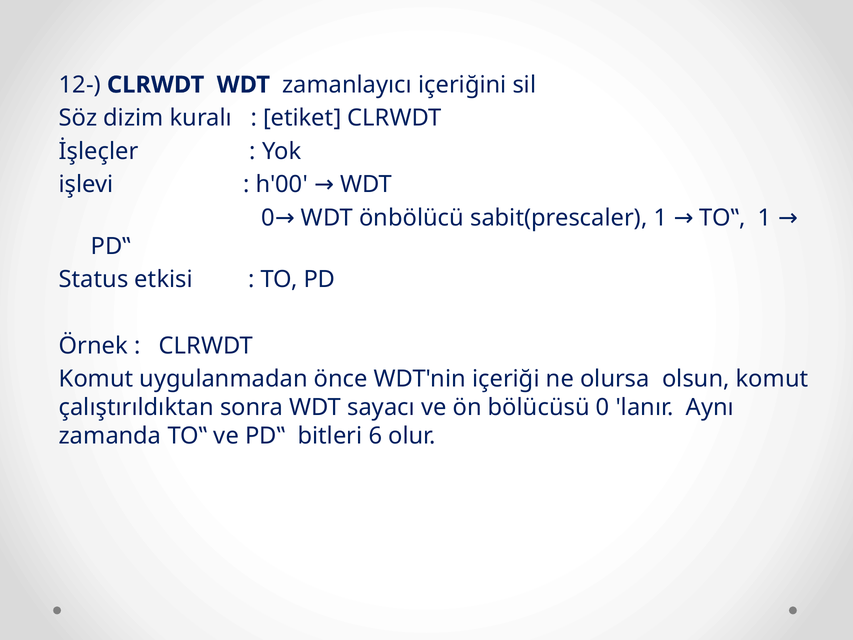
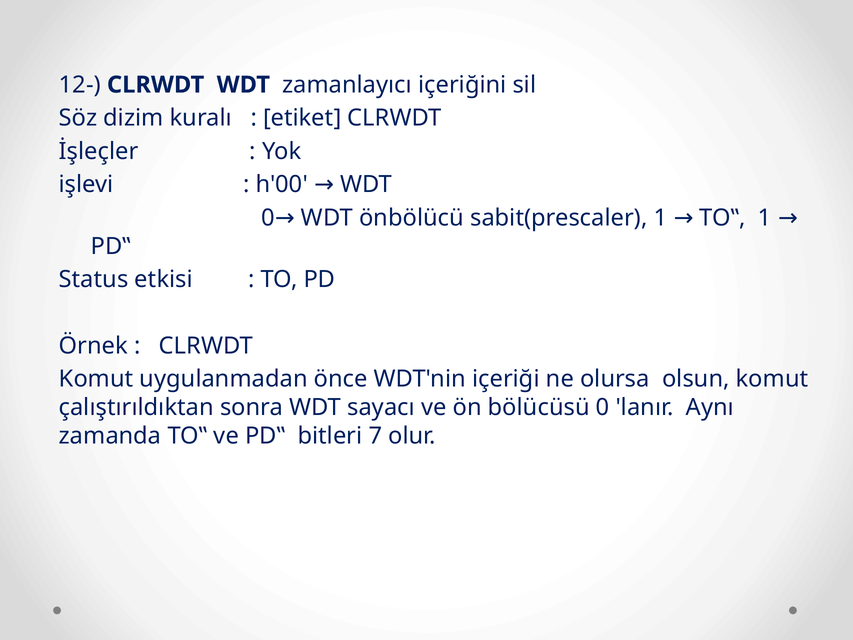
6: 6 -> 7 (375, 436)
